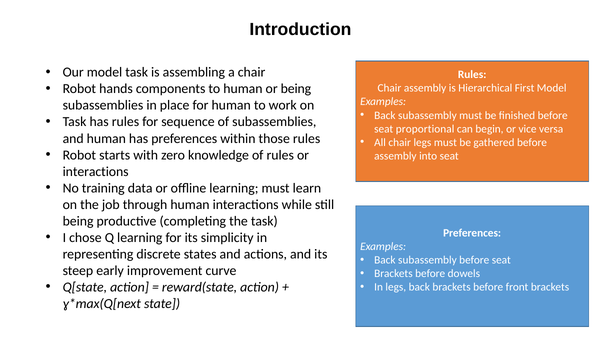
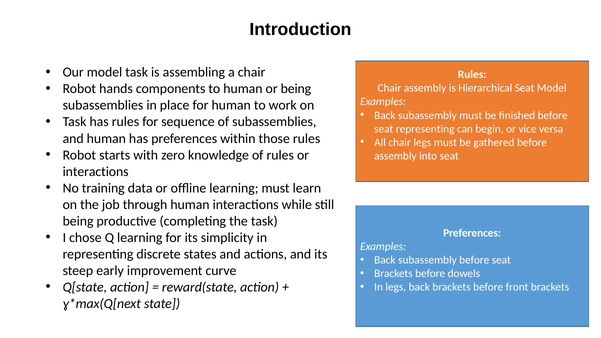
Hierarchical First: First -> Seat (525, 88)
seat proportional: proportional -> representing (425, 129)
